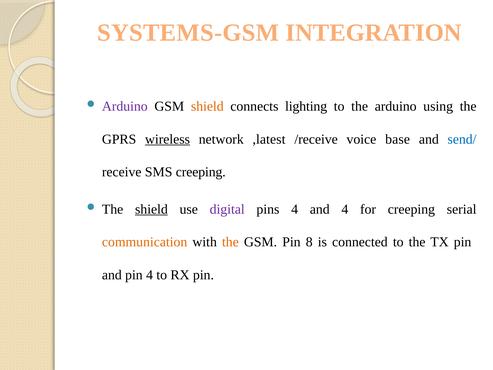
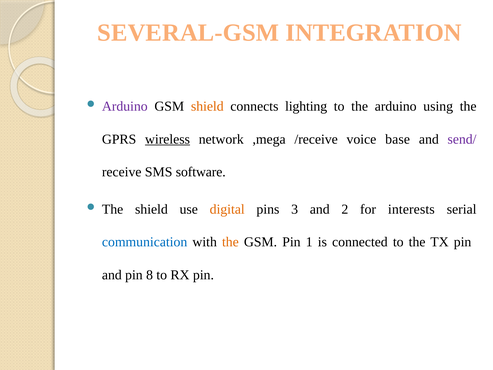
SYSTEMS-GSM: SYSTEMS-GSM -> SEVERAL-GSM (188, 33)
,latest: ,latest -> ,mega (269, 139)
send/ colour: blue -> purple (462, 139)
SMS creeping: creeping -> software (201, 172)
shield underline: present -> none (151, 209)
digital colour: purple -> orange (227, 209)
pins 4: 4 -> 3 (295, 209)
and 4: 4 -> 2 (345, 209)
for creeping: creeping -> interests (411, 209)
communication colour: orange -> blue (145, 242)
8: 8 -> 1 (309, 242)
pin 4: 4 -> 8 (150, 275)
